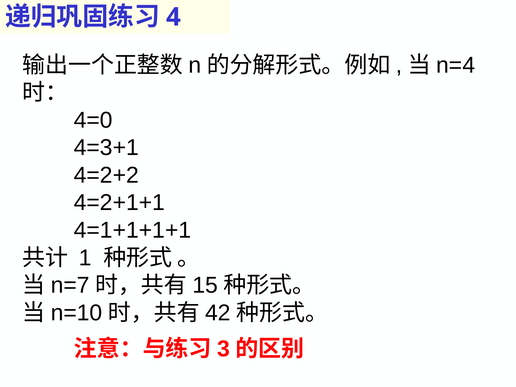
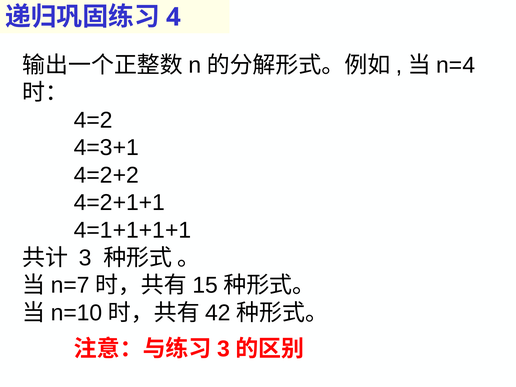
4=0: 4=0 -> 4=2 (93, 120)
1: 1 -> 3 (85, 258)
